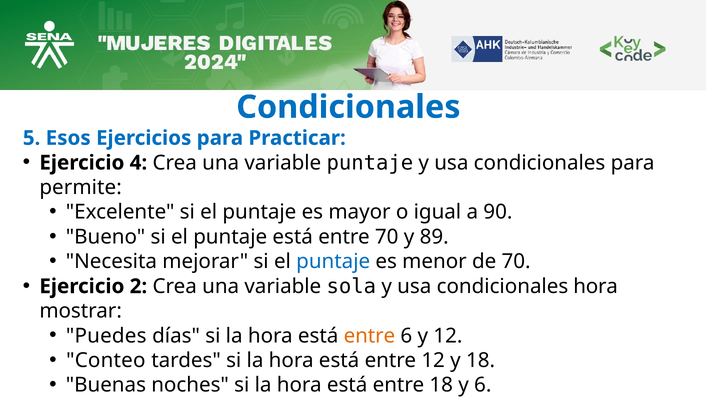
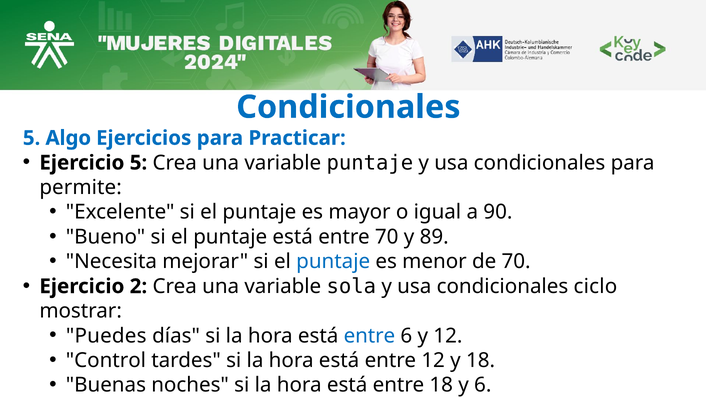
Esos: Esos -> Algo (68, 138)
Ejercicio 4: 4 -> 5 (138, 163)
condicionales hora: hora -> ciclo (595, 286)
entre colour: orange -> blue (369, 336)
Conteo: Conteo -> Control (106, 361)
